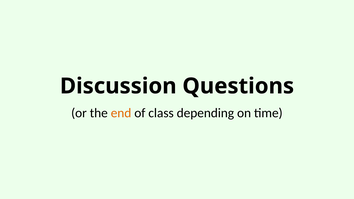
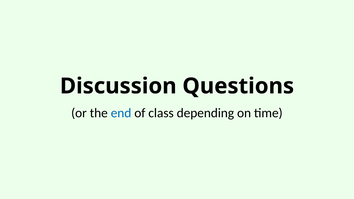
end colour: orange -> blue (121, 113)
